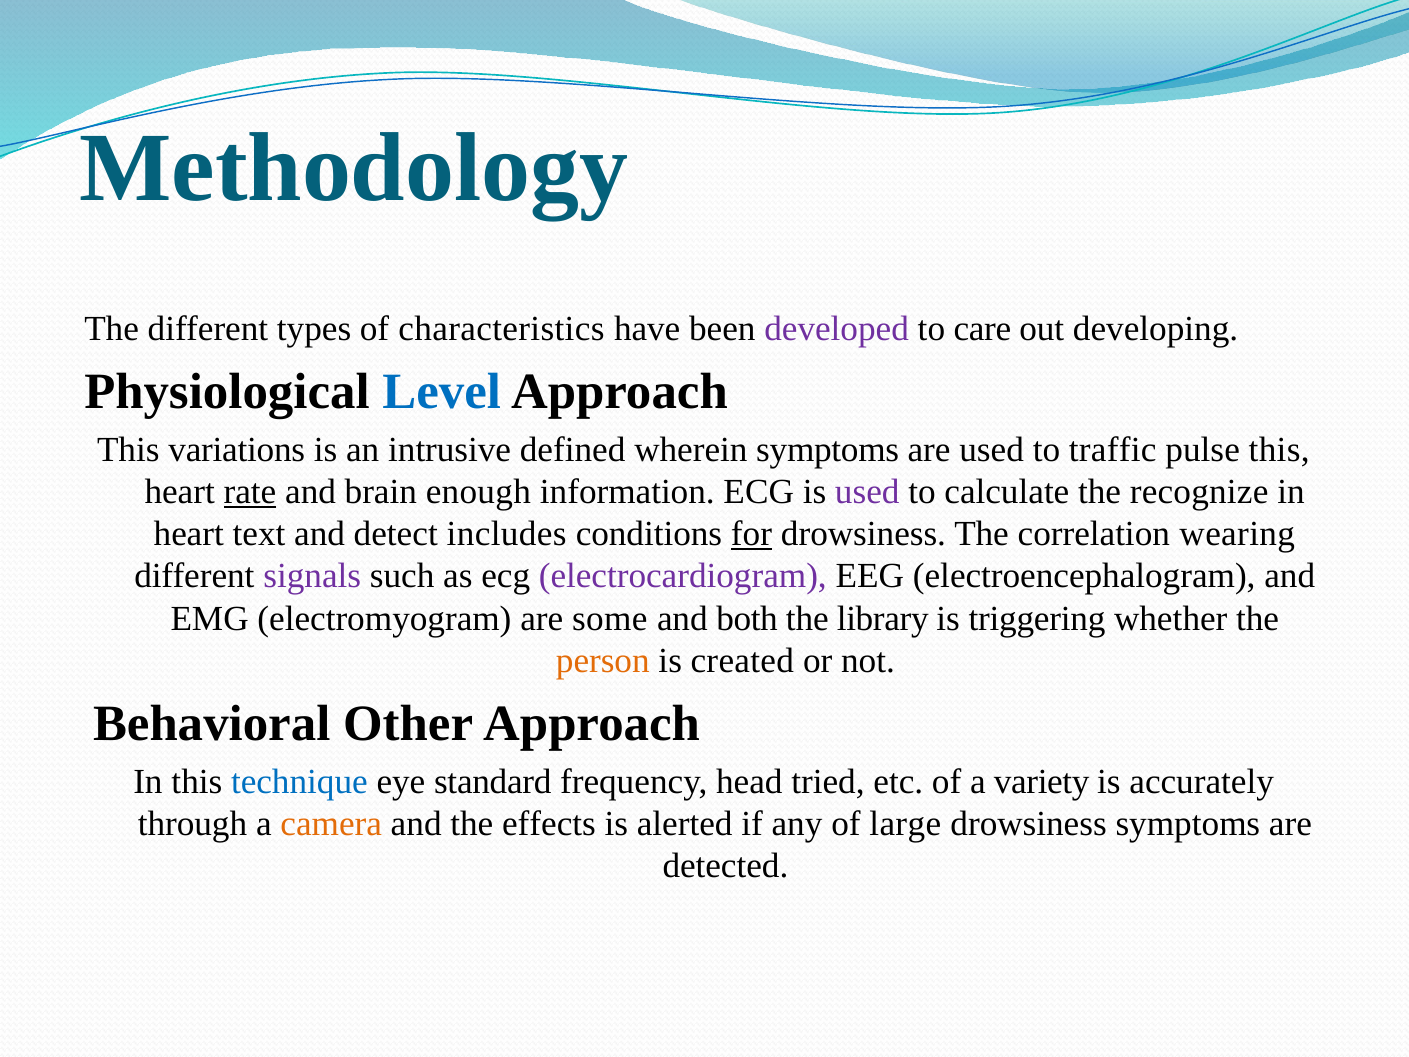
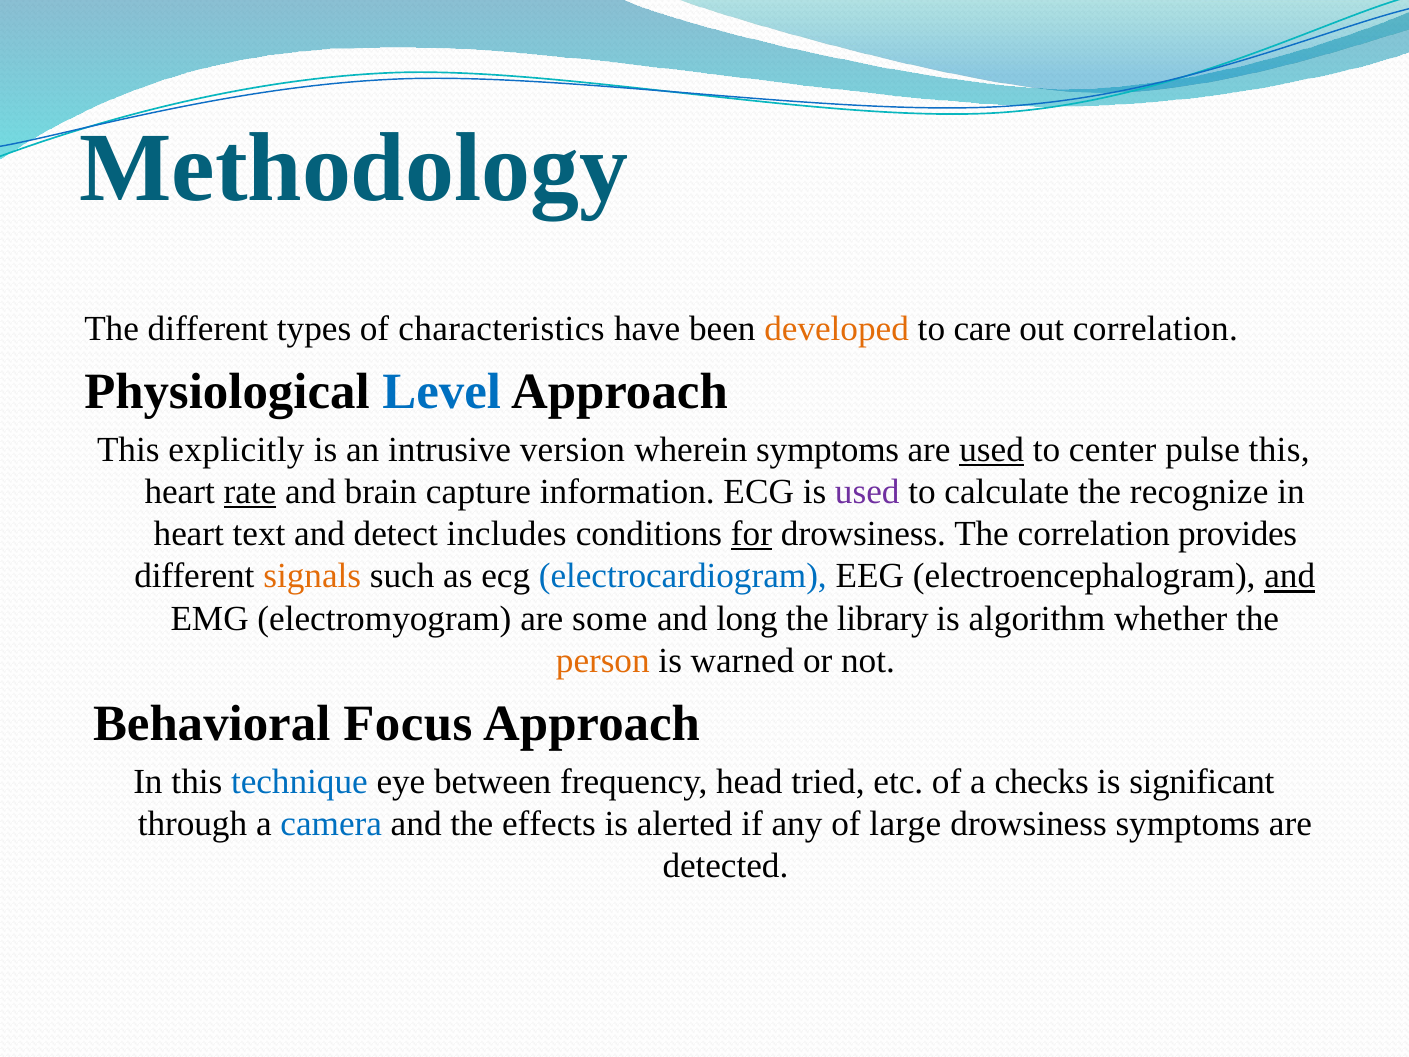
developed colour: purple -> orange (837, 329)
out developing: developing -> correlation (1155, 329)
variations: variations -> explicitly (236, 449)
defined: defined -> version (572, 449)
used underline: none -> present (992, 449)
traffic: traffic -> center (1113, 449)
enough: enough -> capture (478, 492)
wearing: wearing -> provides (1238, 534)
signals colour: purple -> orange (312, 576)
electrocardiogram colour: purple -> blue (683, 576)
and underline: none -> present (1290, 576)
both: both -> long (747, 618)
triggering: triggering -> algorithm (1037, 618)
created: created -> warned (742, 661)
Other: Other -> Focus (408, 724)
standard: standard -> between (493, 781)
variety: variety -> checks (1042, 781)
accurately: accurately -> significant (1202, 781)
camera colour: orange -> blue (331, 824)
